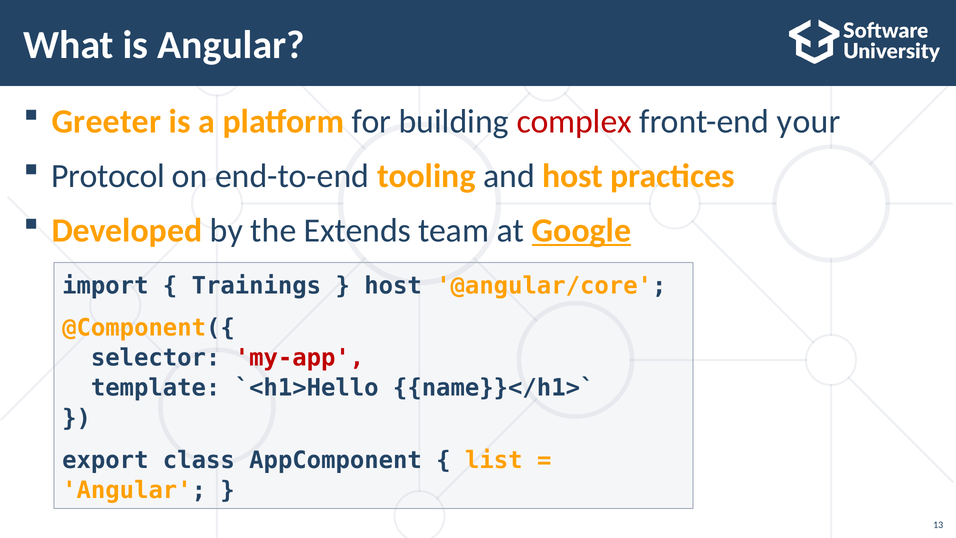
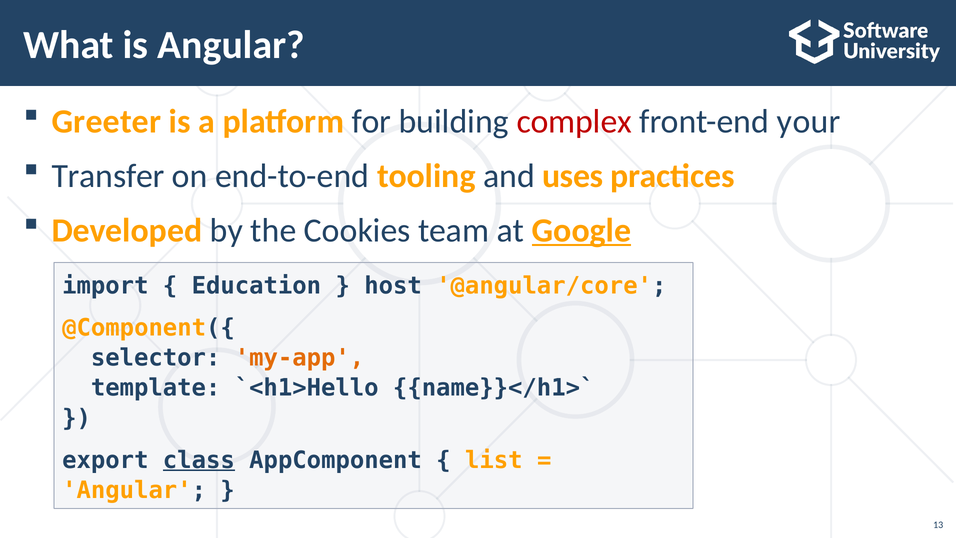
Protocol: Protocol -> Transfer (108, 176)
and host: host -> uses (573, 176)
Extends: Extends -> Cookies (357, 230)
Trainings: Trainings -> Education (256, 286)
my-app colour: red -> orange (300, 358)
class underline: none -> present (199, 460)
